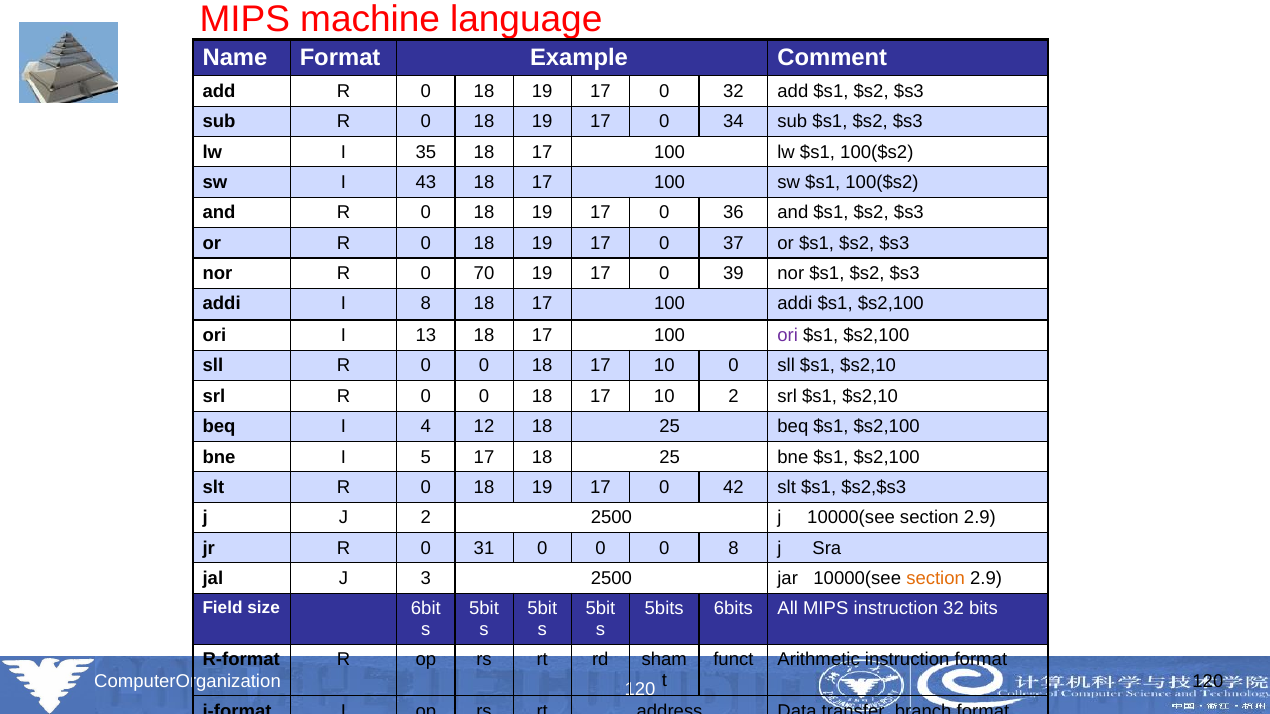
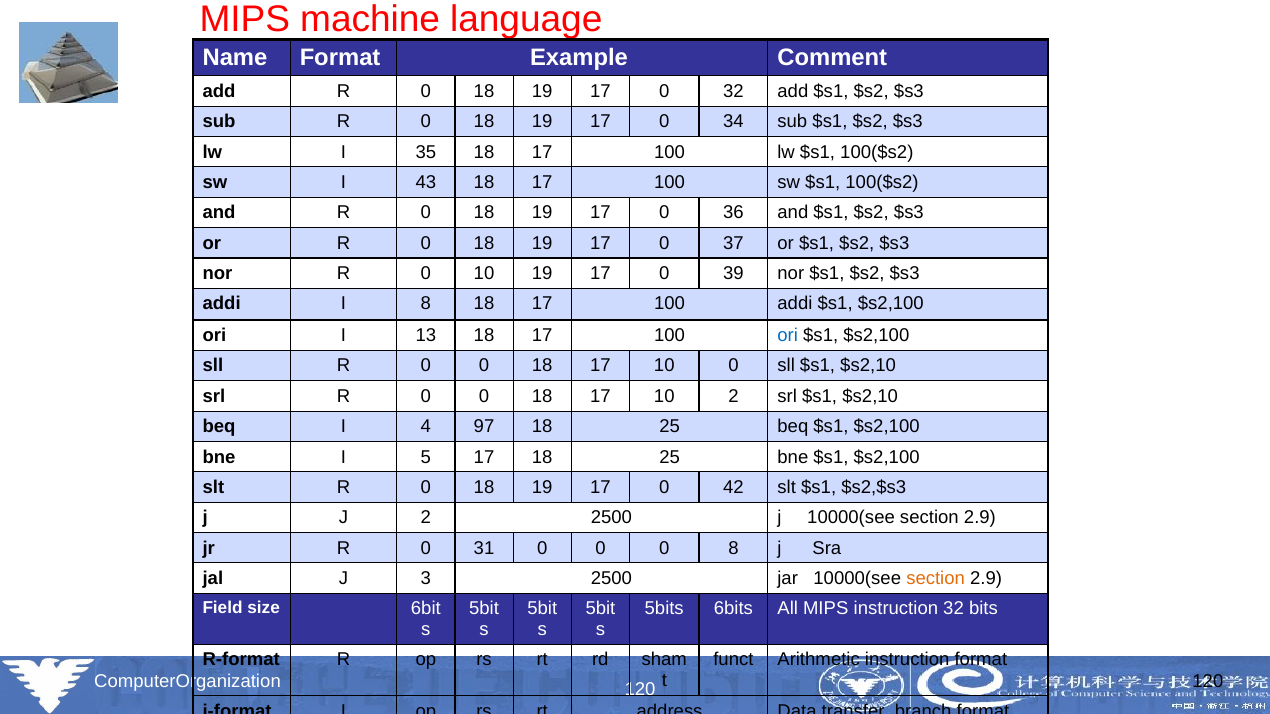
0 70: 70 -> 10 (484, 274)
ori colour: purple -> blue (788, 336)
12: 12 -> 97 (484, 427)
